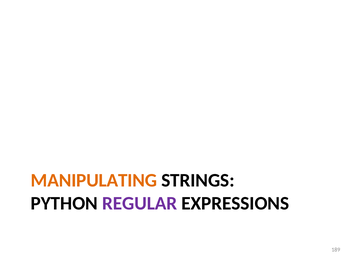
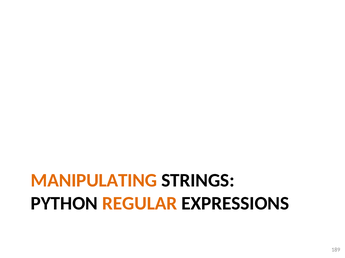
REGULAR colour: purple -> orange (140, 204)
